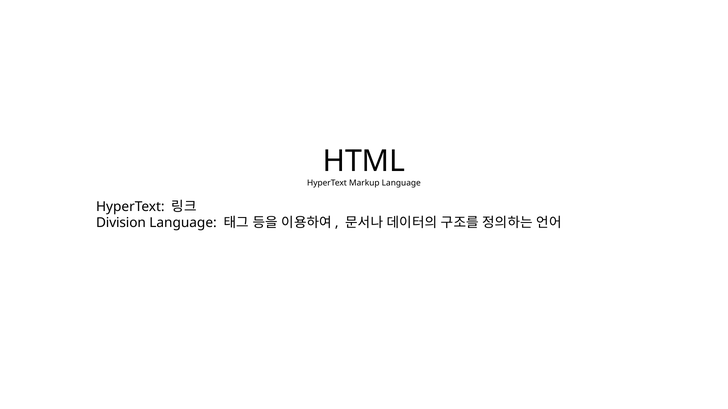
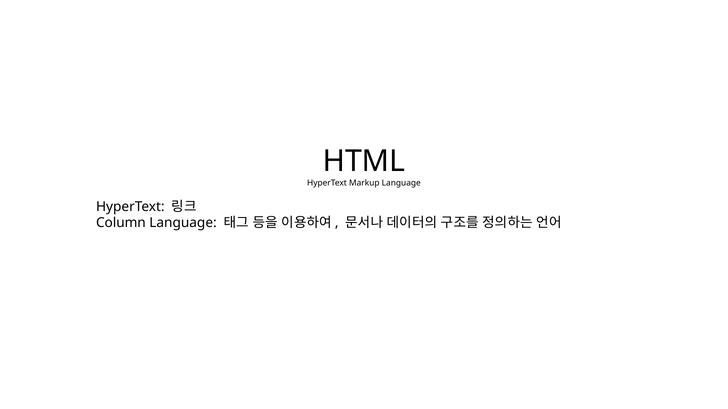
Division: Division -> Column (121, 223)
